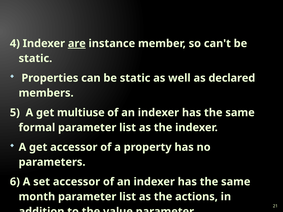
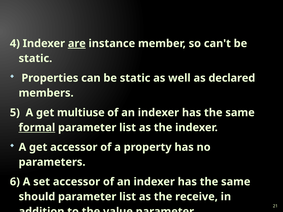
formal underline: none -> present (37, 128)
month: month -> should (37, 197)
actions: actions -> receive (196, 197)
